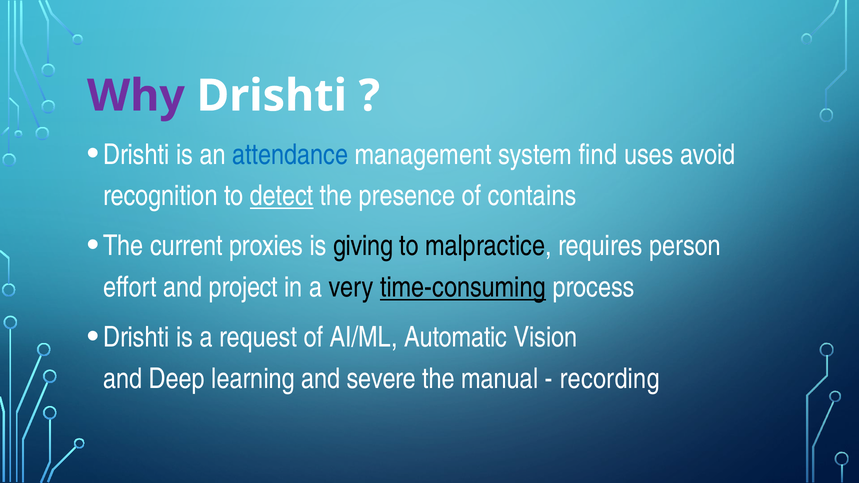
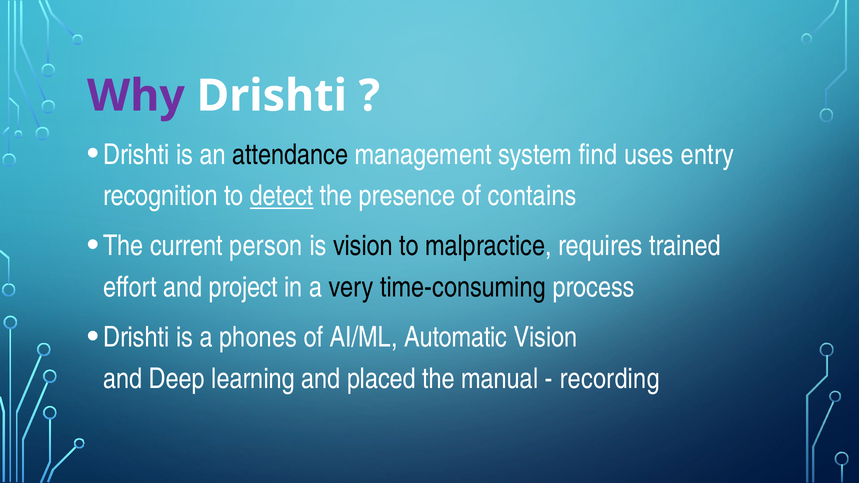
attendance colour: blue -> black (290, 155)
avoid: avoid -> entry (707, 155)
proxies: proxies -> person (266, 246)
is giving: giving -> vision (363, 246)
person: person -> trained (685, 246)
time-consuming underline: present -> none (463, 287)
request: request -> phones (258, 338)
severe: severe -> placed (381, 379)
